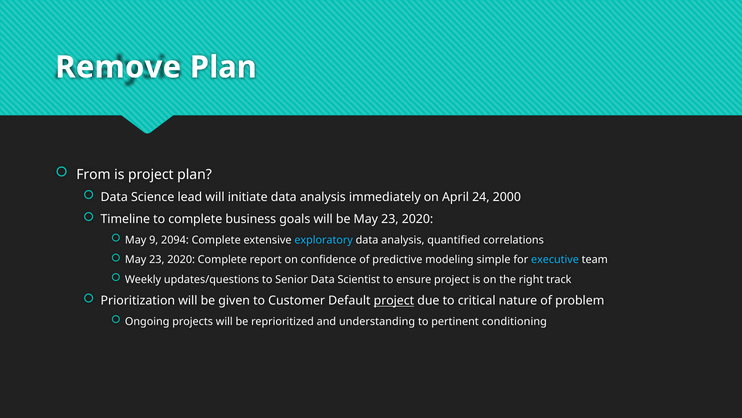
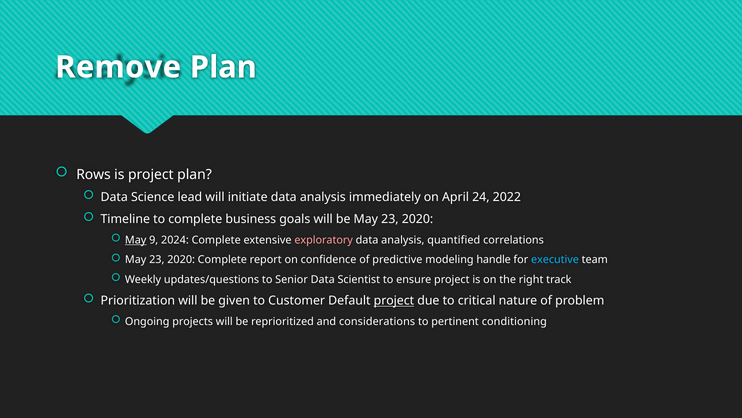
From: From -> Rows (93, 174)
2000: 2000 -> 2022 (507, 197)
May underline: none -> present (136, 240)
2094: 2094 -> 2024 (175, 240)
exploratory colour: light blue -> pink (324, 240)
simple: simple -> handle (494, 259)
understanding: understanding -> considerations (377, 321)
